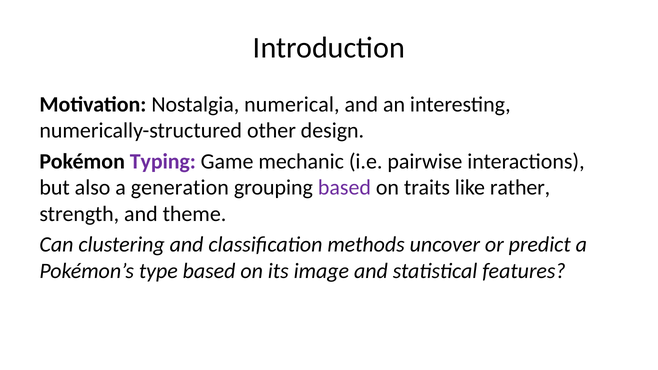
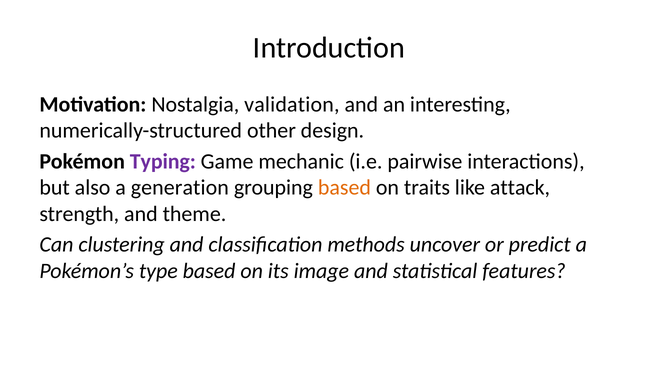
numerical: numerical -> validation (292, 104)
based colour: purple -> orange (344, 188)
rather: rather -> attack (520, 188)
